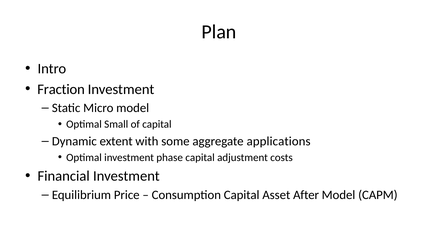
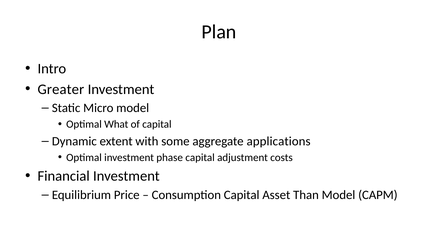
Fraction: Fraction -> Greater (61, 89)
Small: Small -> What (116, 125)
After: After -> Than (306, 195)
